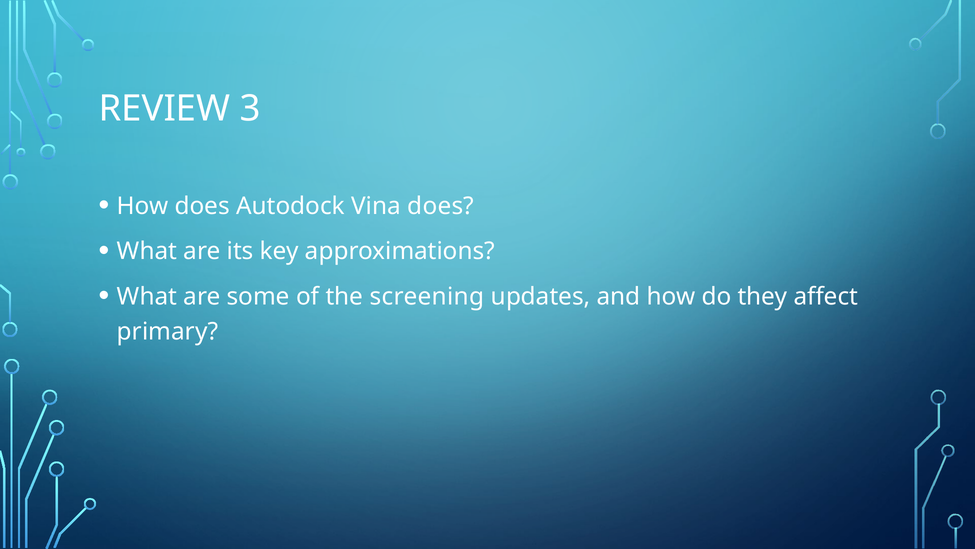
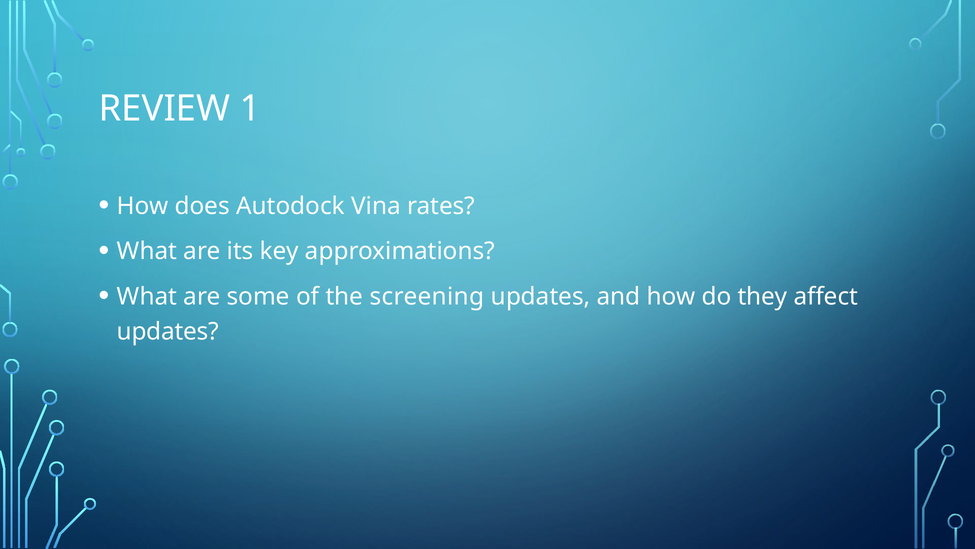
3: 3 -> 1 (250, 108)
Vina does: does -> rates (441, 206)
primary: primary -> updates (168, 331)
